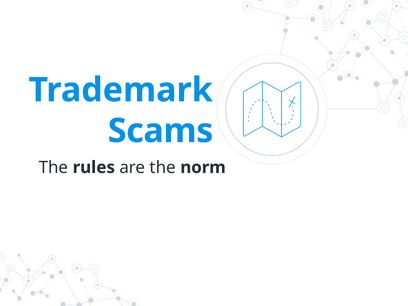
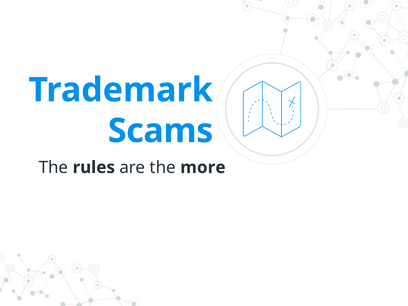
norm: norm -> more (203, 167)
